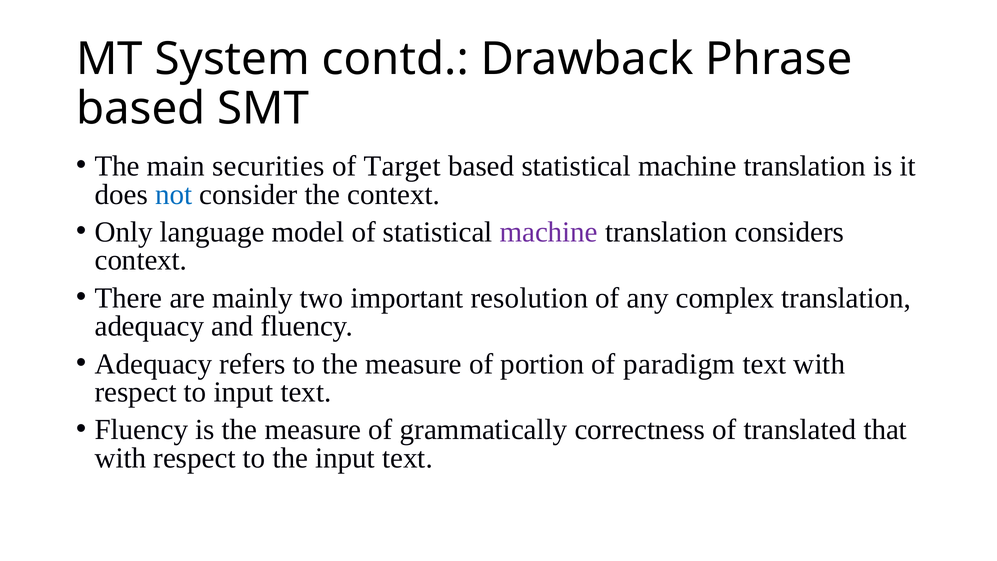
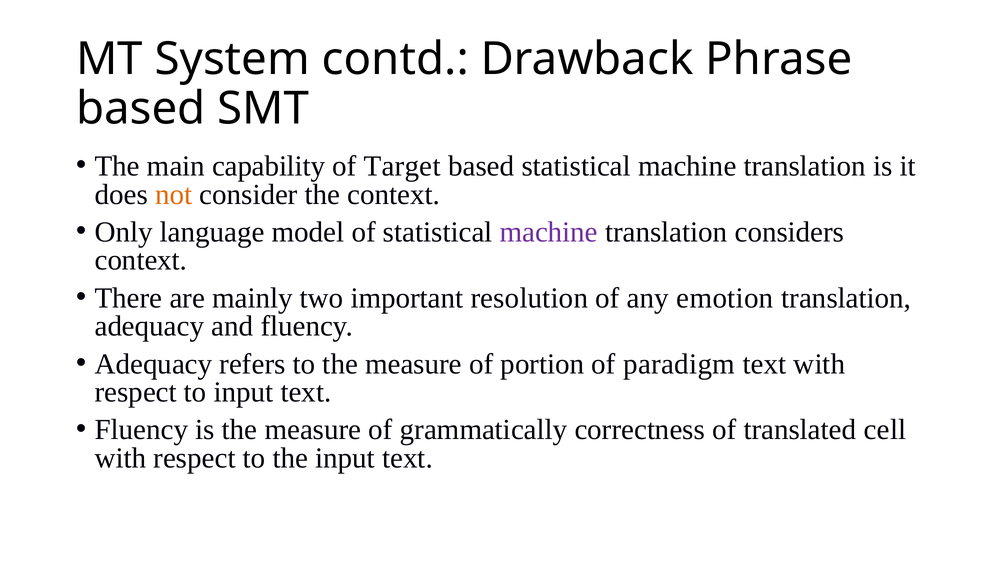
securities: securities -> capability (269, 166)
not colour: blue -> orange (174, 194)
complex: complex -> emotion (725, 298)
that: that -> cell (885, 430)
